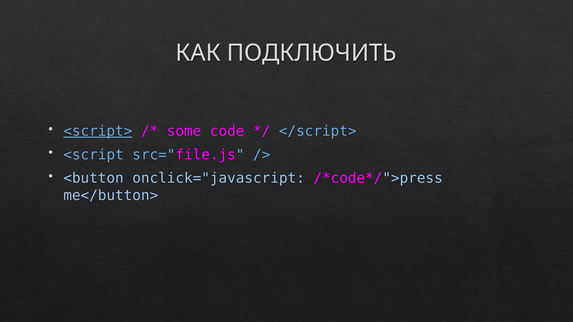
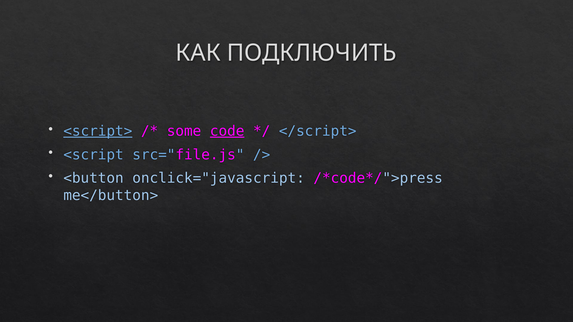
code underline: none -> present (227, 131)
